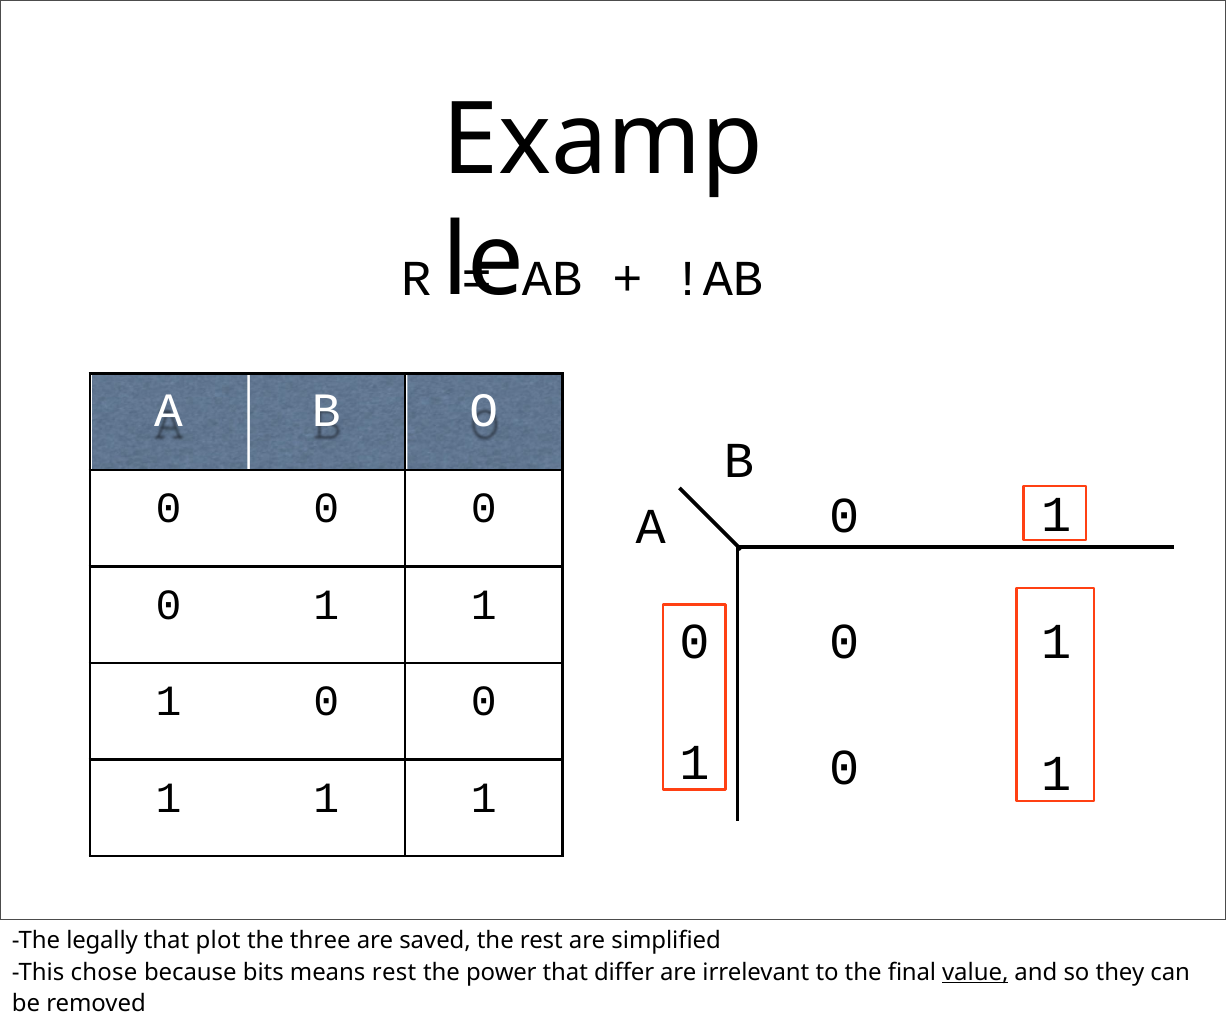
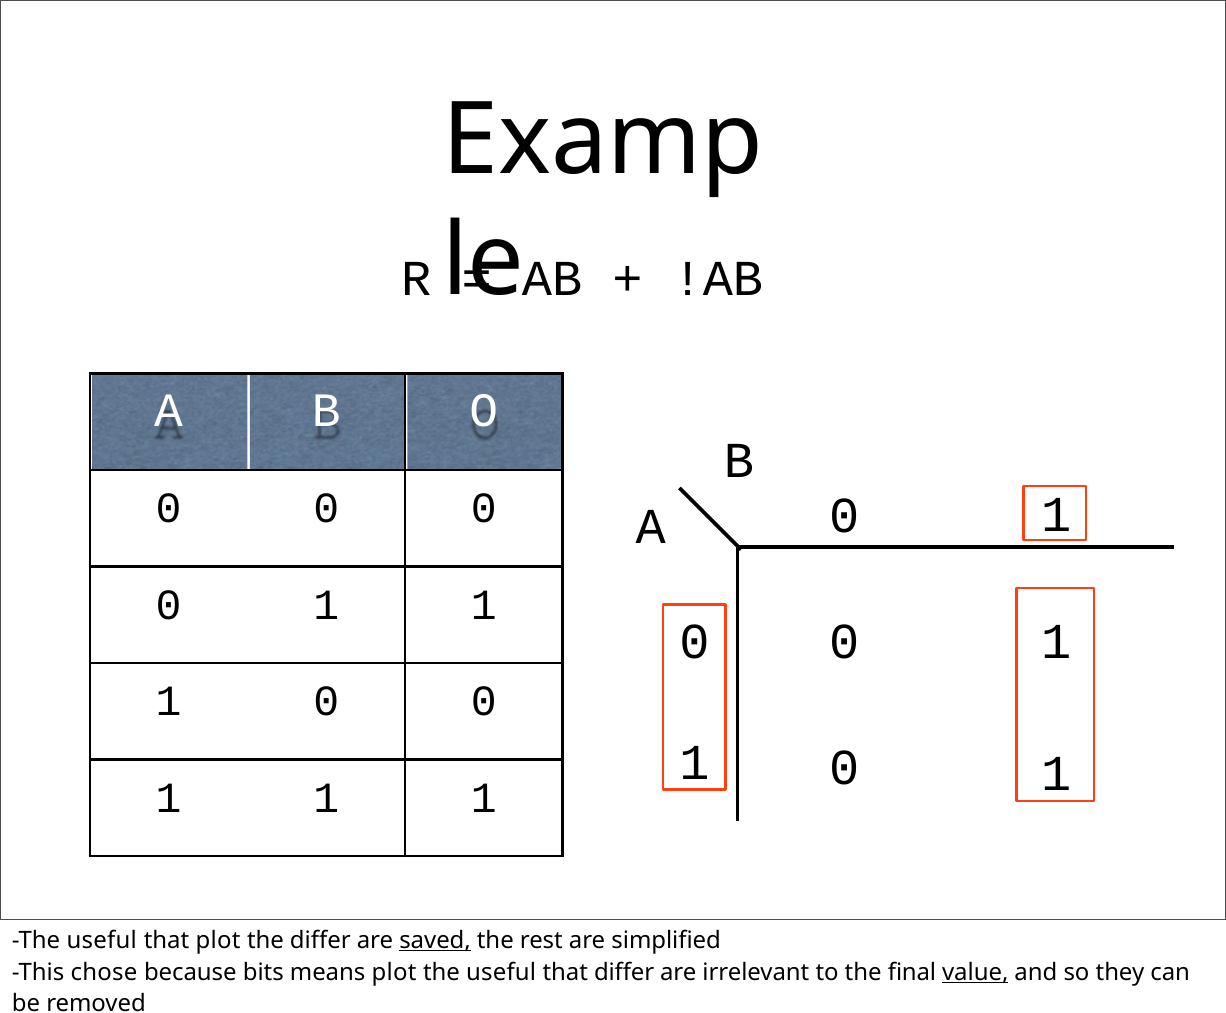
legally: legally -> useful (102, 940)
the three: three -> differ (320, 940)
saved underline: none -> present (435, 940)
means rest: rest -> plot (394, 972)
power: power -> useful (501, 972)
